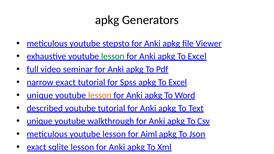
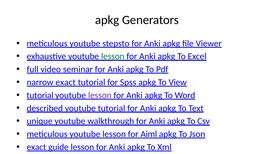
Excel: Excel -> View (178, 82)
unique: unique -> tutorial (40, 95)
lesson colour: orange -> purple (100, 95)
sqlite: sqlite -> guide (58, 147)
